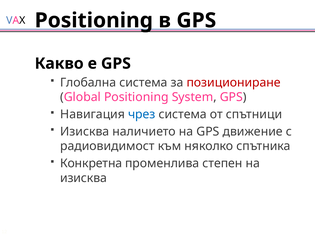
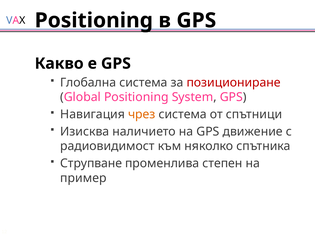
чрез colour: blue -> orange (142, 114)
Конкретна: Конкретна -> Струпване (91, 164)
изисква: изисква -> пример (83, 178)
